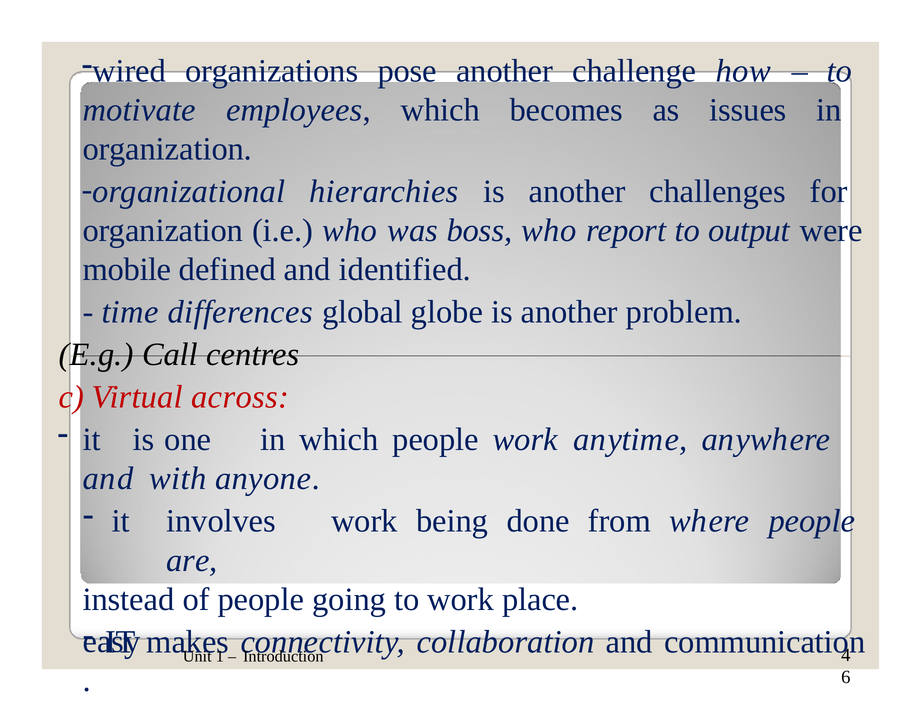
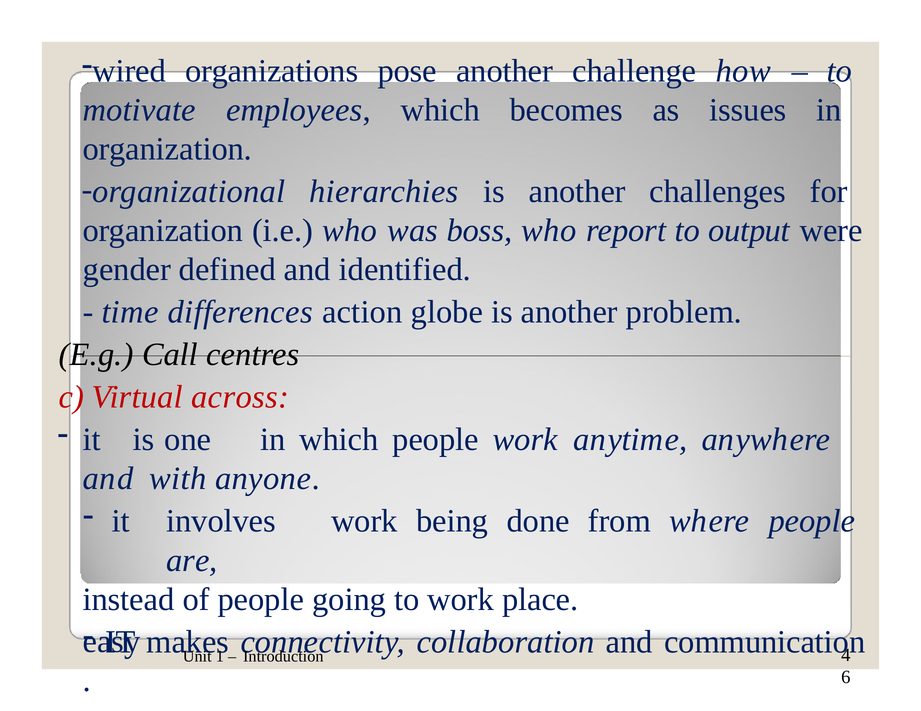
mobile: mobile -> gender (127, 270)
global: global -> action (362, 312)
